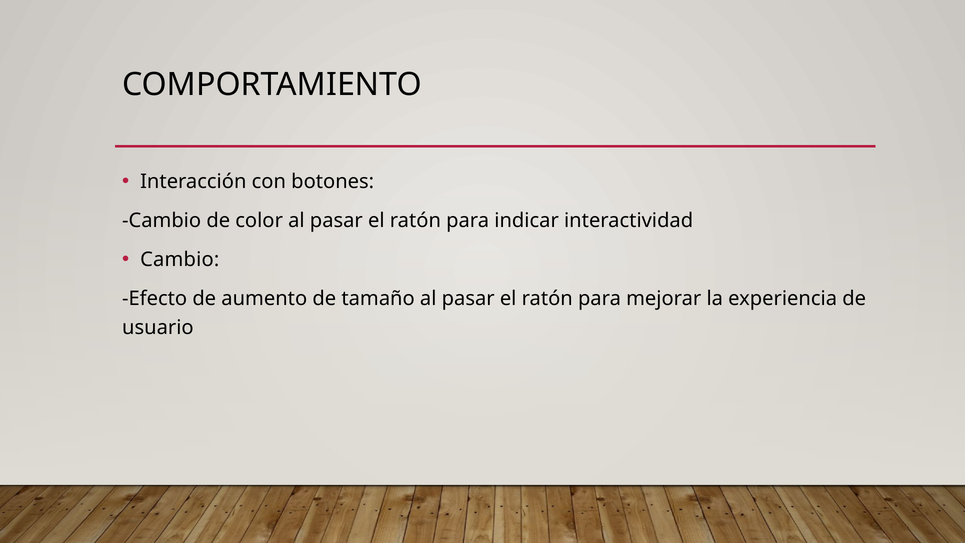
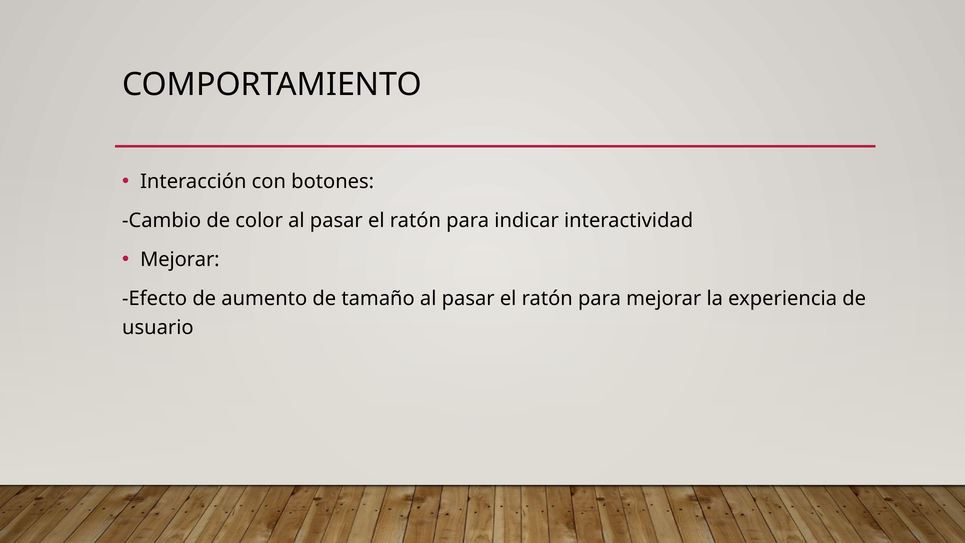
Cambio: Cambio -> Mejorar (180, 259)
